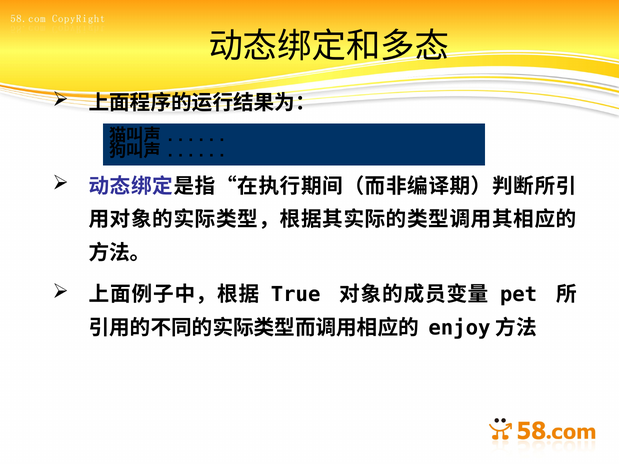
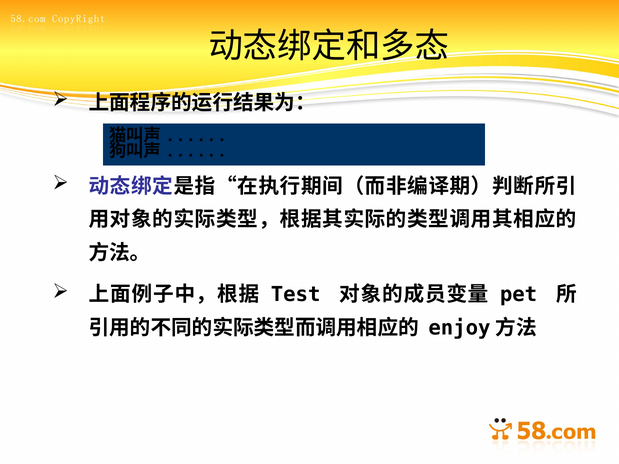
True: True -> Test (296, 295)
